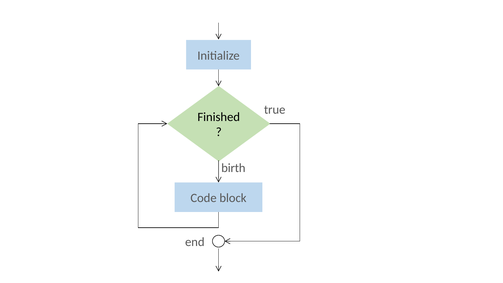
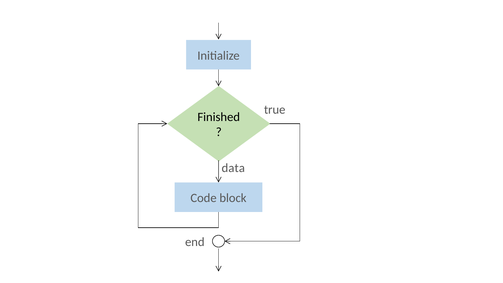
birth: birth -> data (233, 168)
